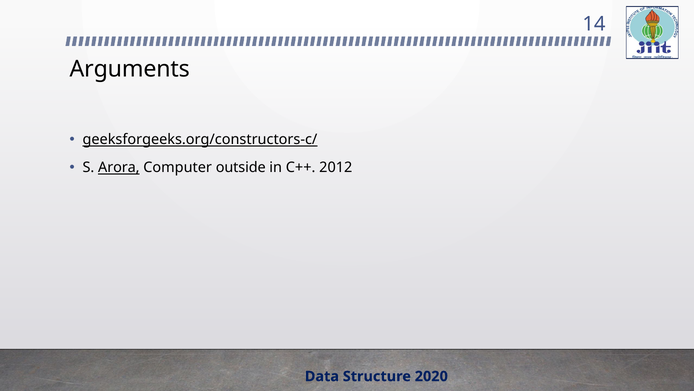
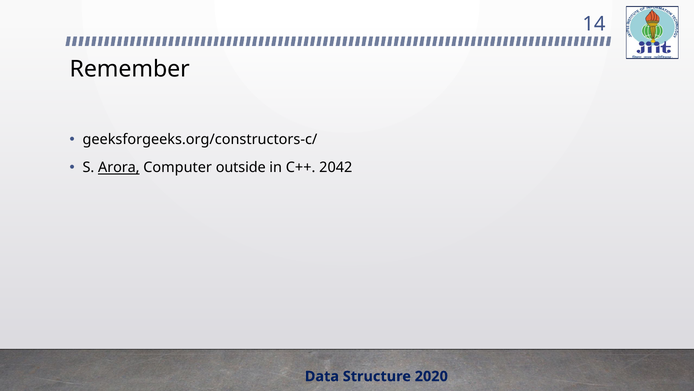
Arguments: Arguments -> Remember (130, 69)
geeksforgeeks.org/constructors-c/ underline: present -> none (200, 139)
2012: 2012 -> 2042 (336, 167)
